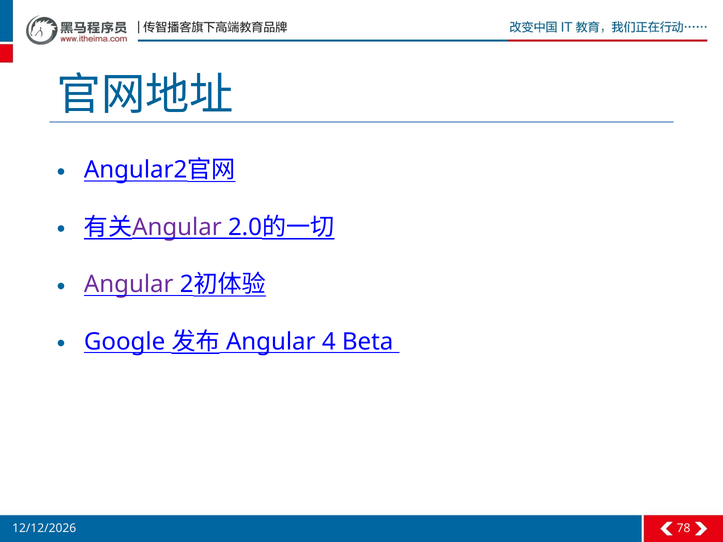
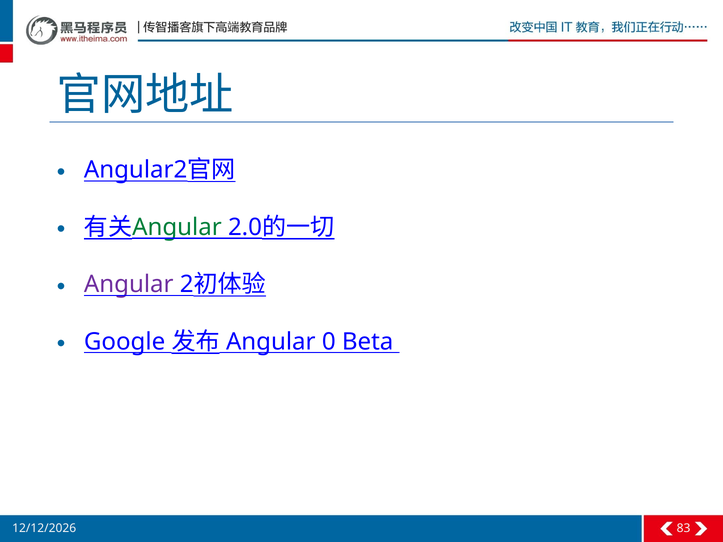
Angular colour: purple -> green (177, 227)
4: 4 -> 0 (329, 342)
78: 78 -> 83 (684, 529)
